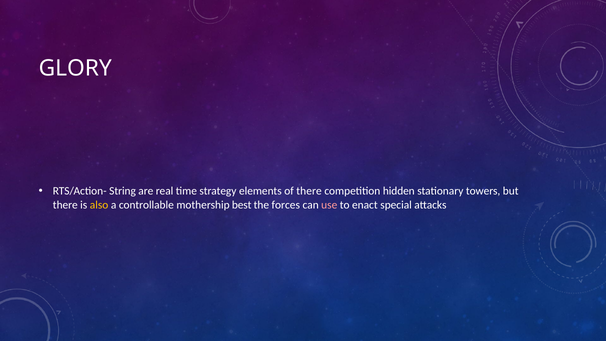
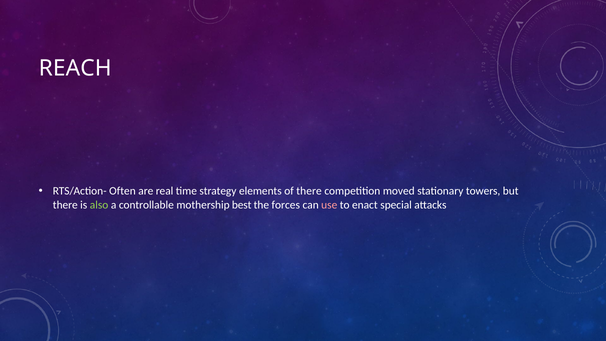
GLORY: GLORY -> REACH (75, 68)
String: String -> Often (122, 191)
hidden: hidden -> moved (399, 191)
also colour: yellow -> light green (99, 205)
